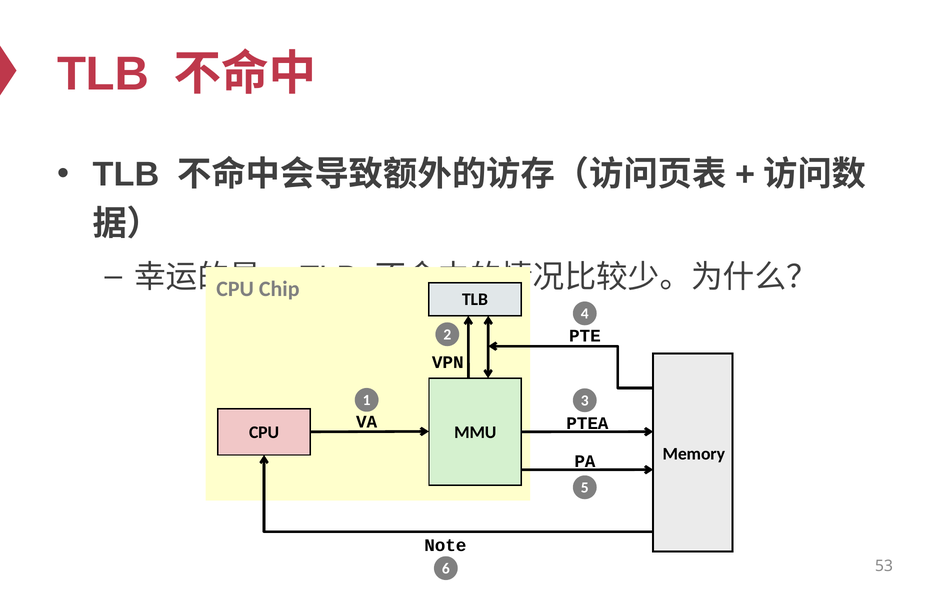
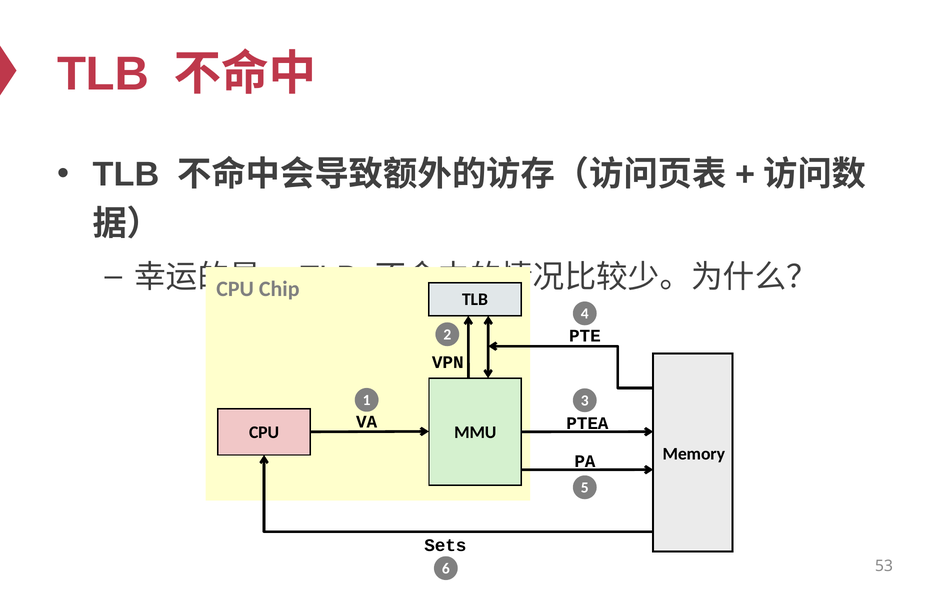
Note: Note -> Sets (445, 545)
